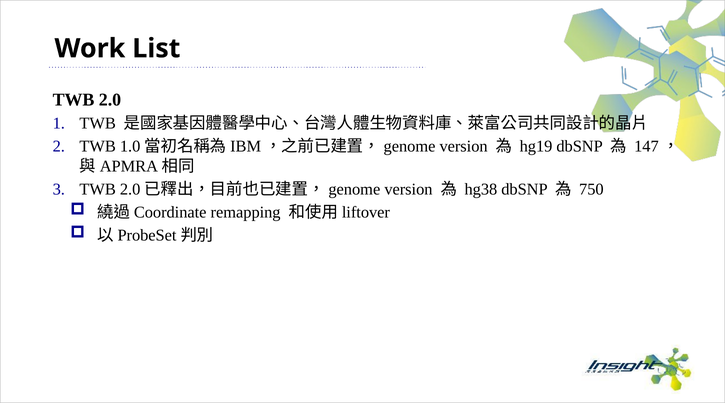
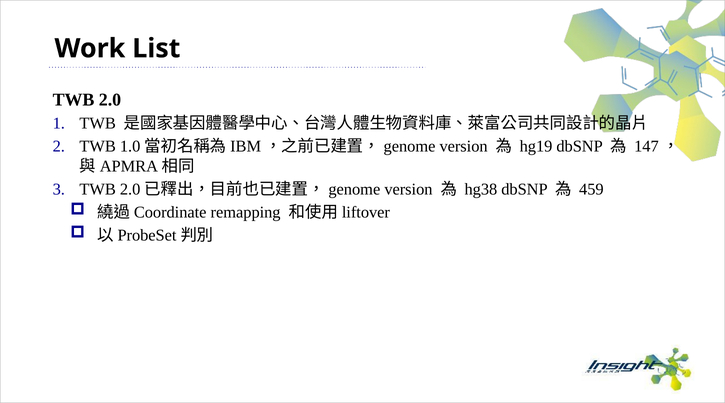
750: 750 -> 459 (591, 189)
